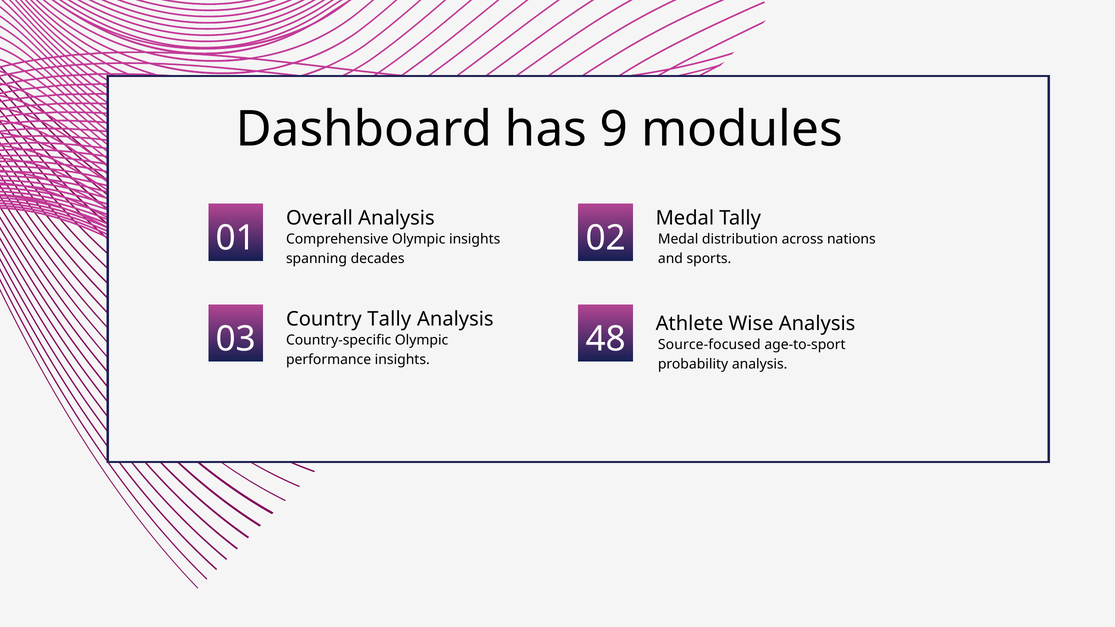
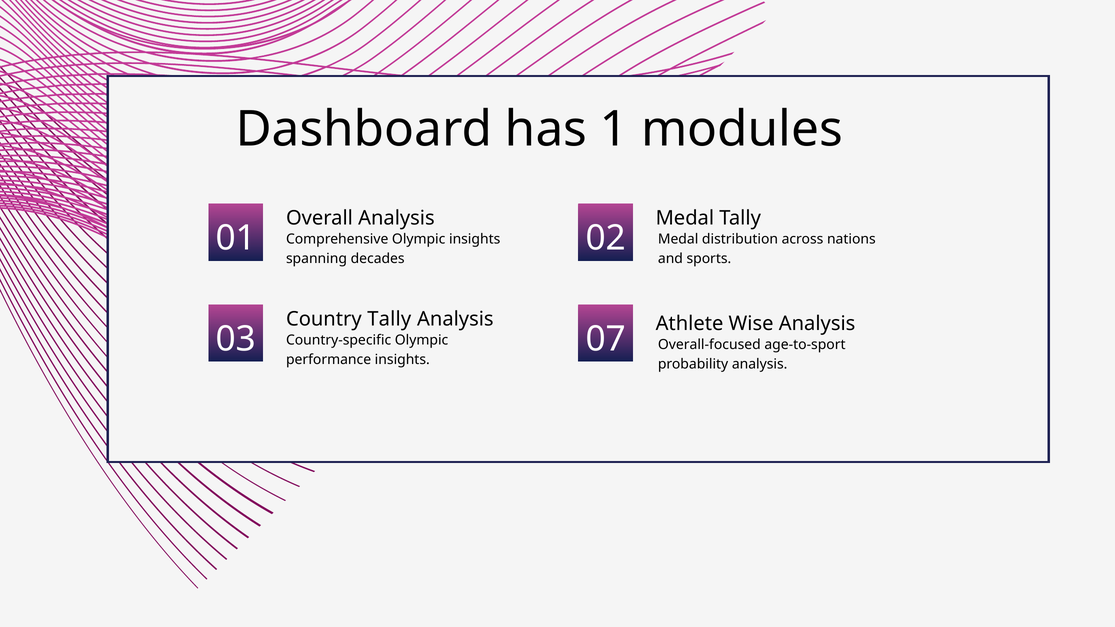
9: 9 -> 1 (614, 130)
48: 48 -> 07 (606, 339)
Source-focused: Source-focused -> Overall-focused (709, 345)
